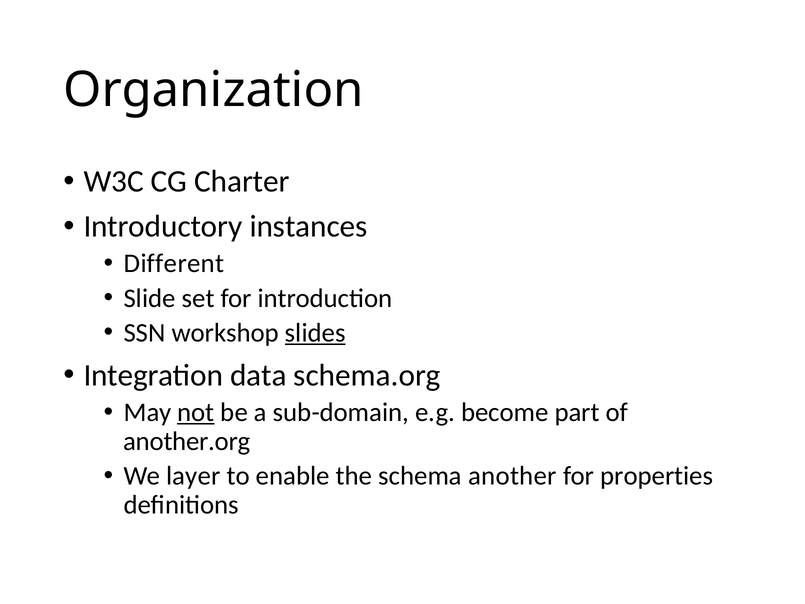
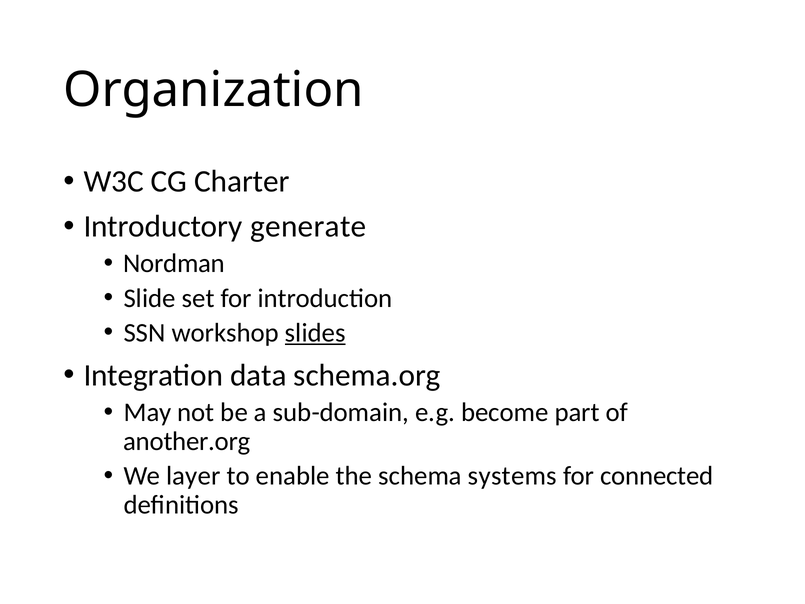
instances: instances -> generate (308, 226)
Different: Different -> Nordman (174, 263)
not underline: present -> none (196, 412)
another: another -> systems (512, 476)
properties: properties -> connected (657, 476)
